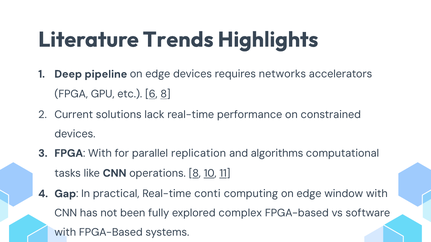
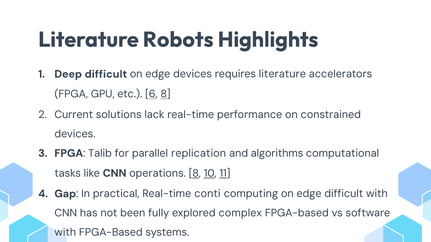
Trends: Trends -> Robots (178, 40)
Deep pipeline: pipeline -> difficult (106, 74)
requires networks: networks -> literature (282, 74)
FPGA With: With -> Talib (100, 153)
edge window: window -> difficult (344, 194)
